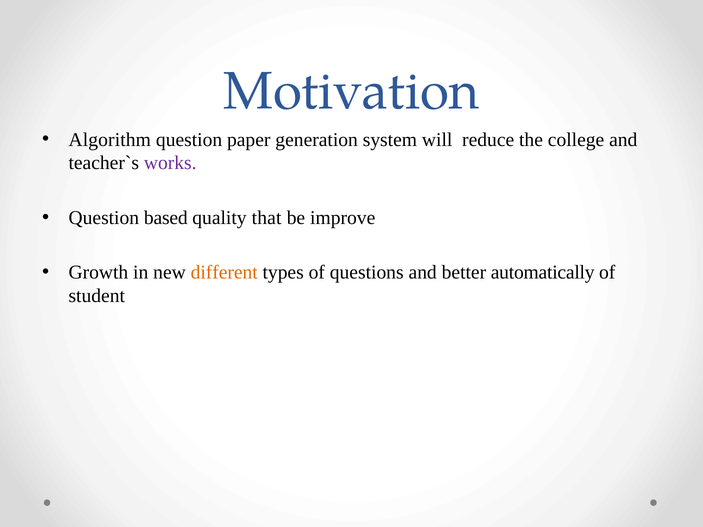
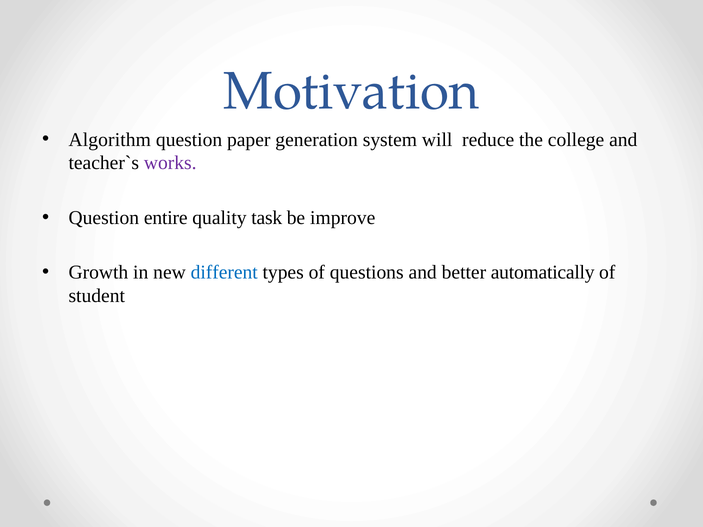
based: based -> entire (166, 218)
that: that -> task (267, 218)
different colour: orange -> blue (224, 272)
